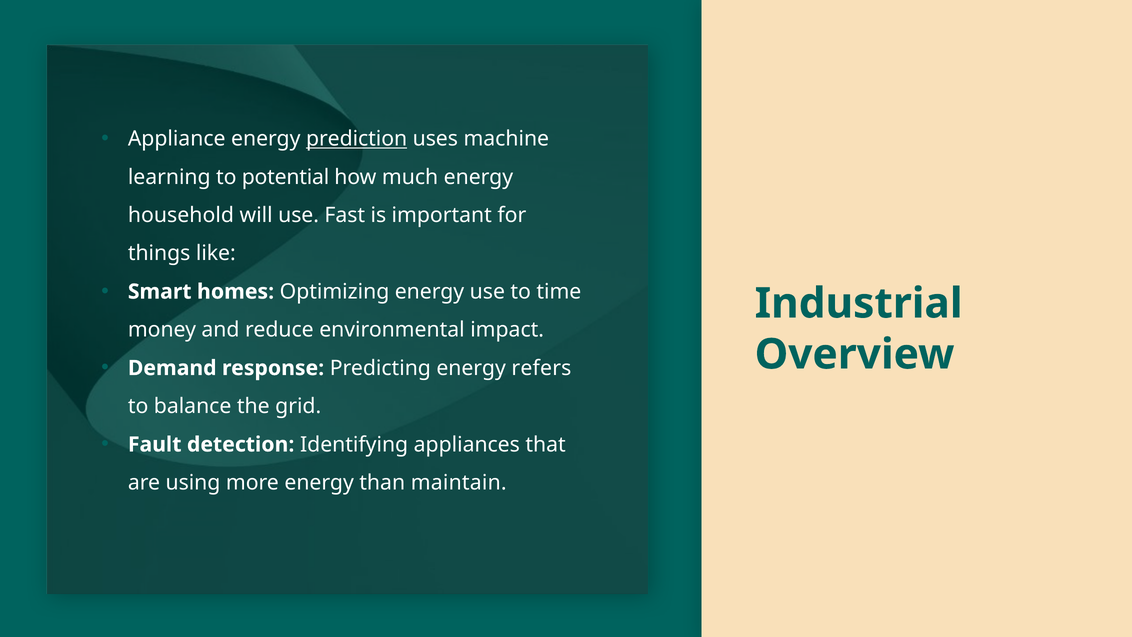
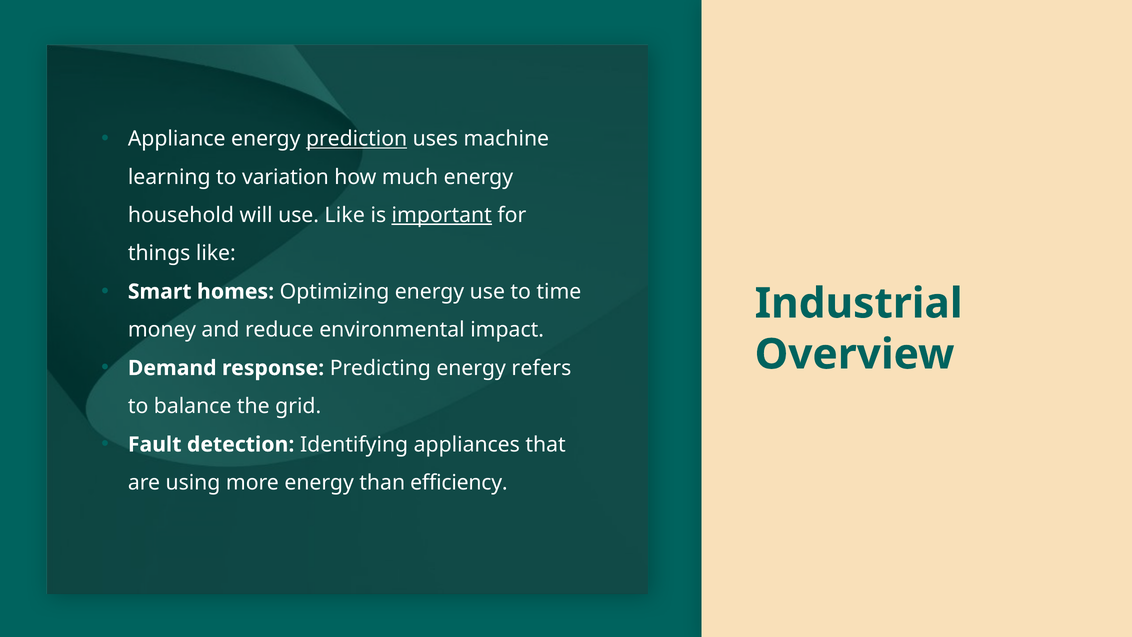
potential: potential -> variation (285, 177)
use Fast: Fast -> Like (345, 215)
important underline: none -> present (442, 215)
maintain: maintain -> efficiency (459, 483)
